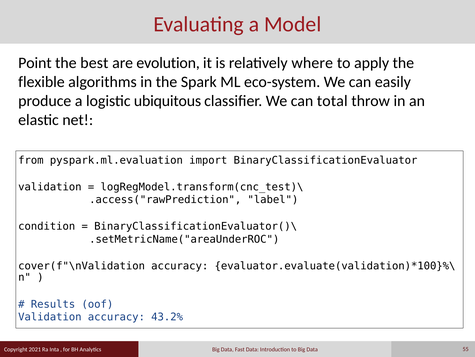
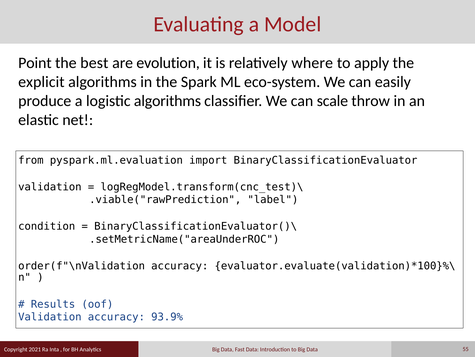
flexible: flexible -> explicit (41, 82)
logistic ubiquitous: ubiquitous -> algorithms (167, 101)
total: total -> scale (332, 101)
.access("rawPrediction: .access("rawPrediction -> .viable("rawPrediction (165, 199)
cover(f"\nValidation: cover(f"\nValidation -> order(f"\nValidation (82, 265)
43.2%: 43.2% -> 93.9% (167, 316)
